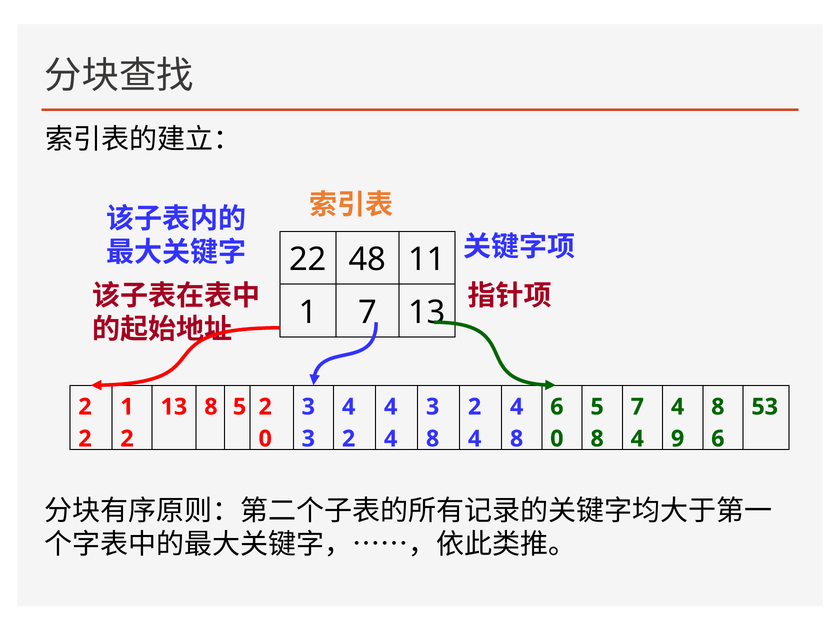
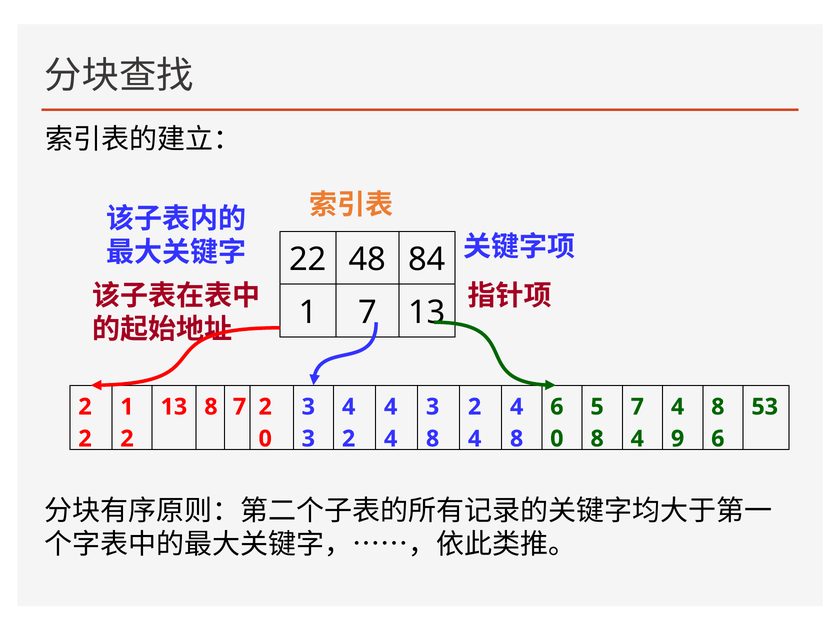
11: 11 -> 84 (427, 260)
13 8 5: 5 -> 7 (240, 407)
